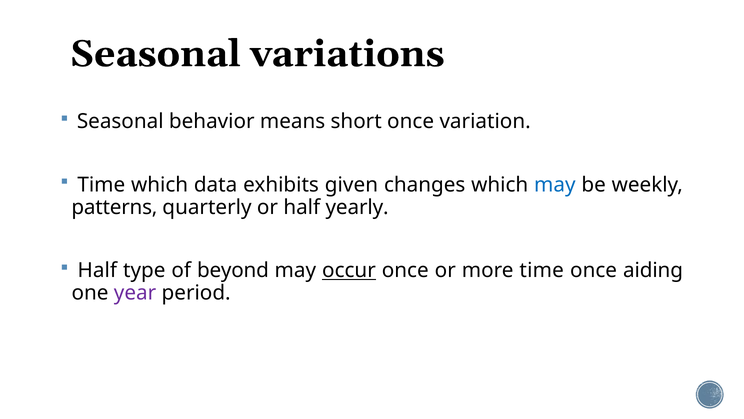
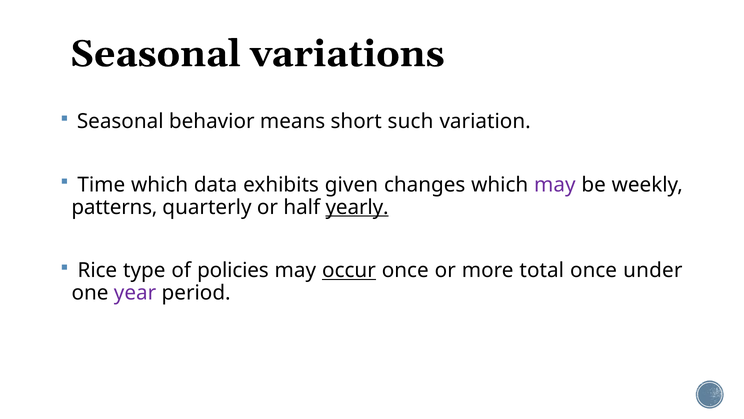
short once: once -> such (411, 121)
may colour: blue -> purple (555, 185)
yearly underline: none -> present (357, 207)
Half: Half -> Rice (97, 270)
beyond: beyond -> policies (233, 270)
more time: time -> total (542, 270)
aiding: aiding -> under (653, 270)
